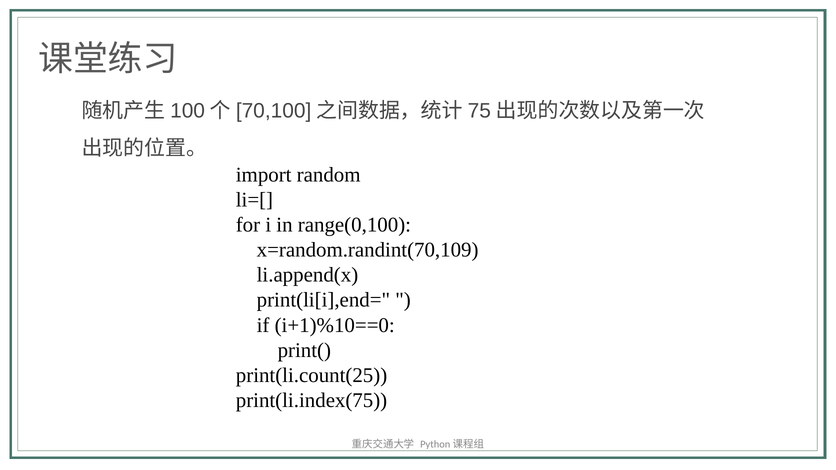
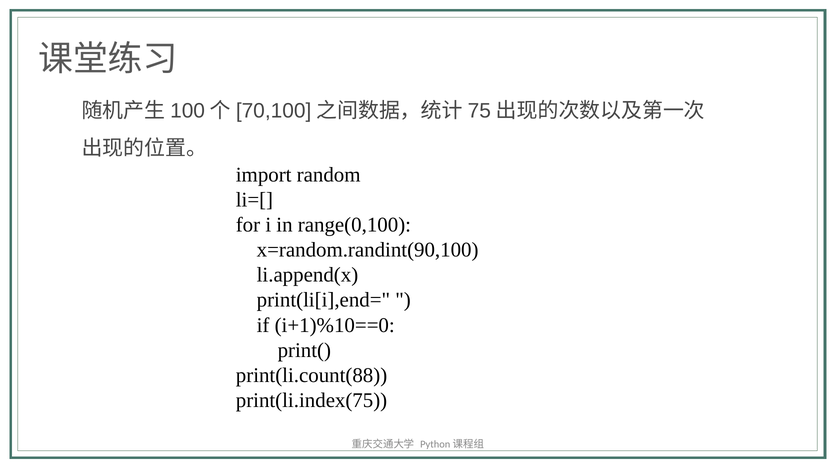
x=random.randint(70,109: x=random.randint(70,109 -> x=random.randint(90,100 (368, 250)
print(li.count(25: print(li.count(25 -> print(li.count(88 (312, 375)
